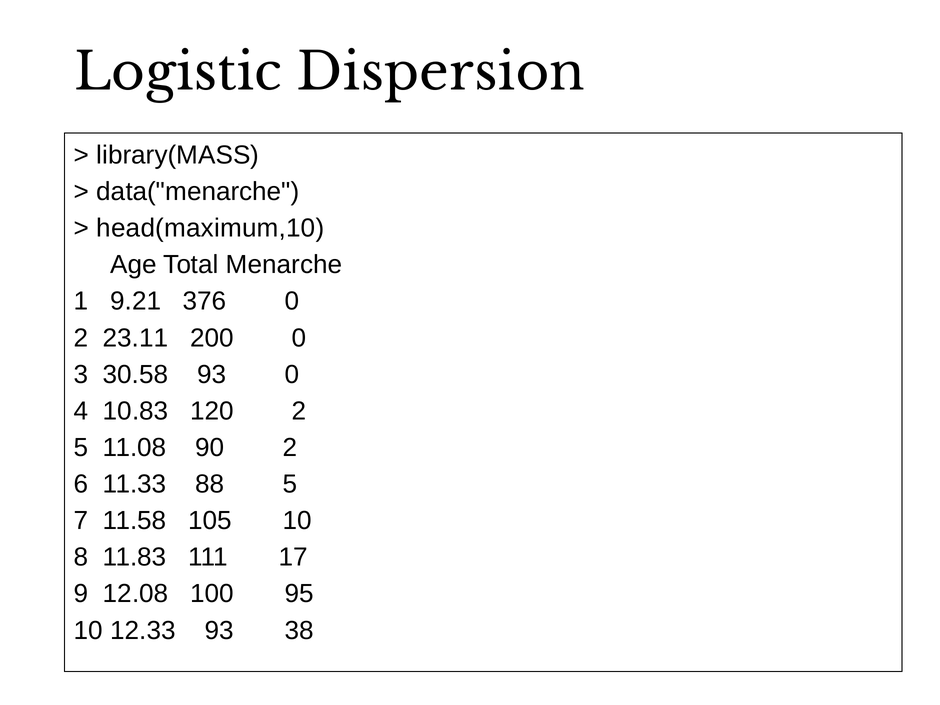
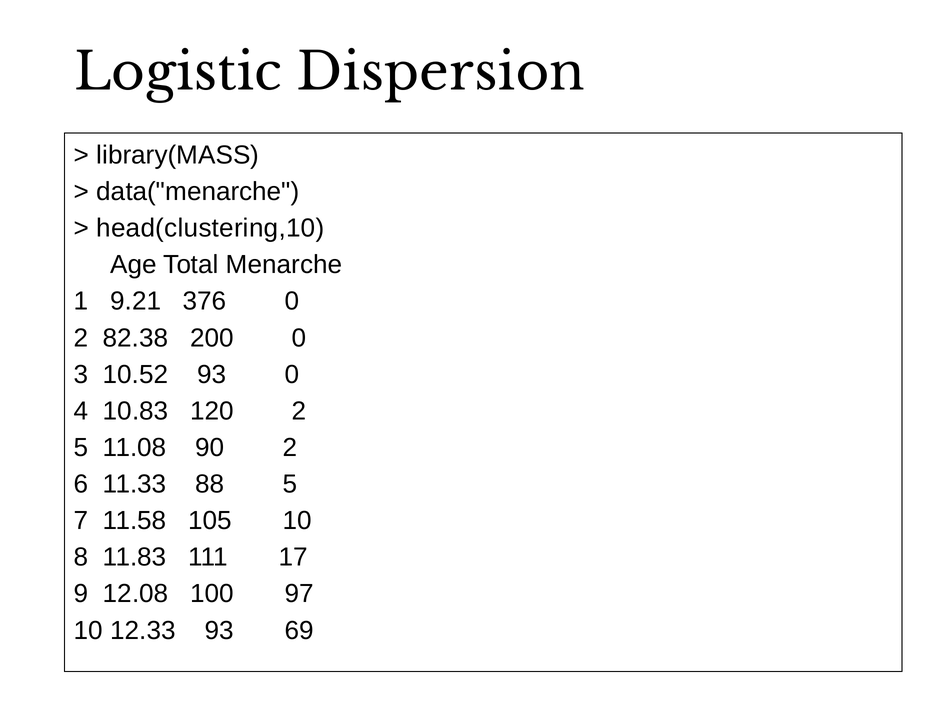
head(maximum,10: head(maximum,10 -> head(clustering,10 (210, 228)
23.11: 23.11 -> 82.38 (136, 338)
30.58: 30.58 -> 10.52 (136, 374)
95: 95 -> 97 (299, 594)
38: 38 -> 69 (299, 630)
